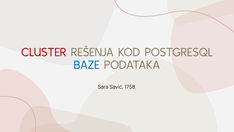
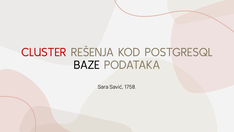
BAZE colour: blue -> black (87, 65)
